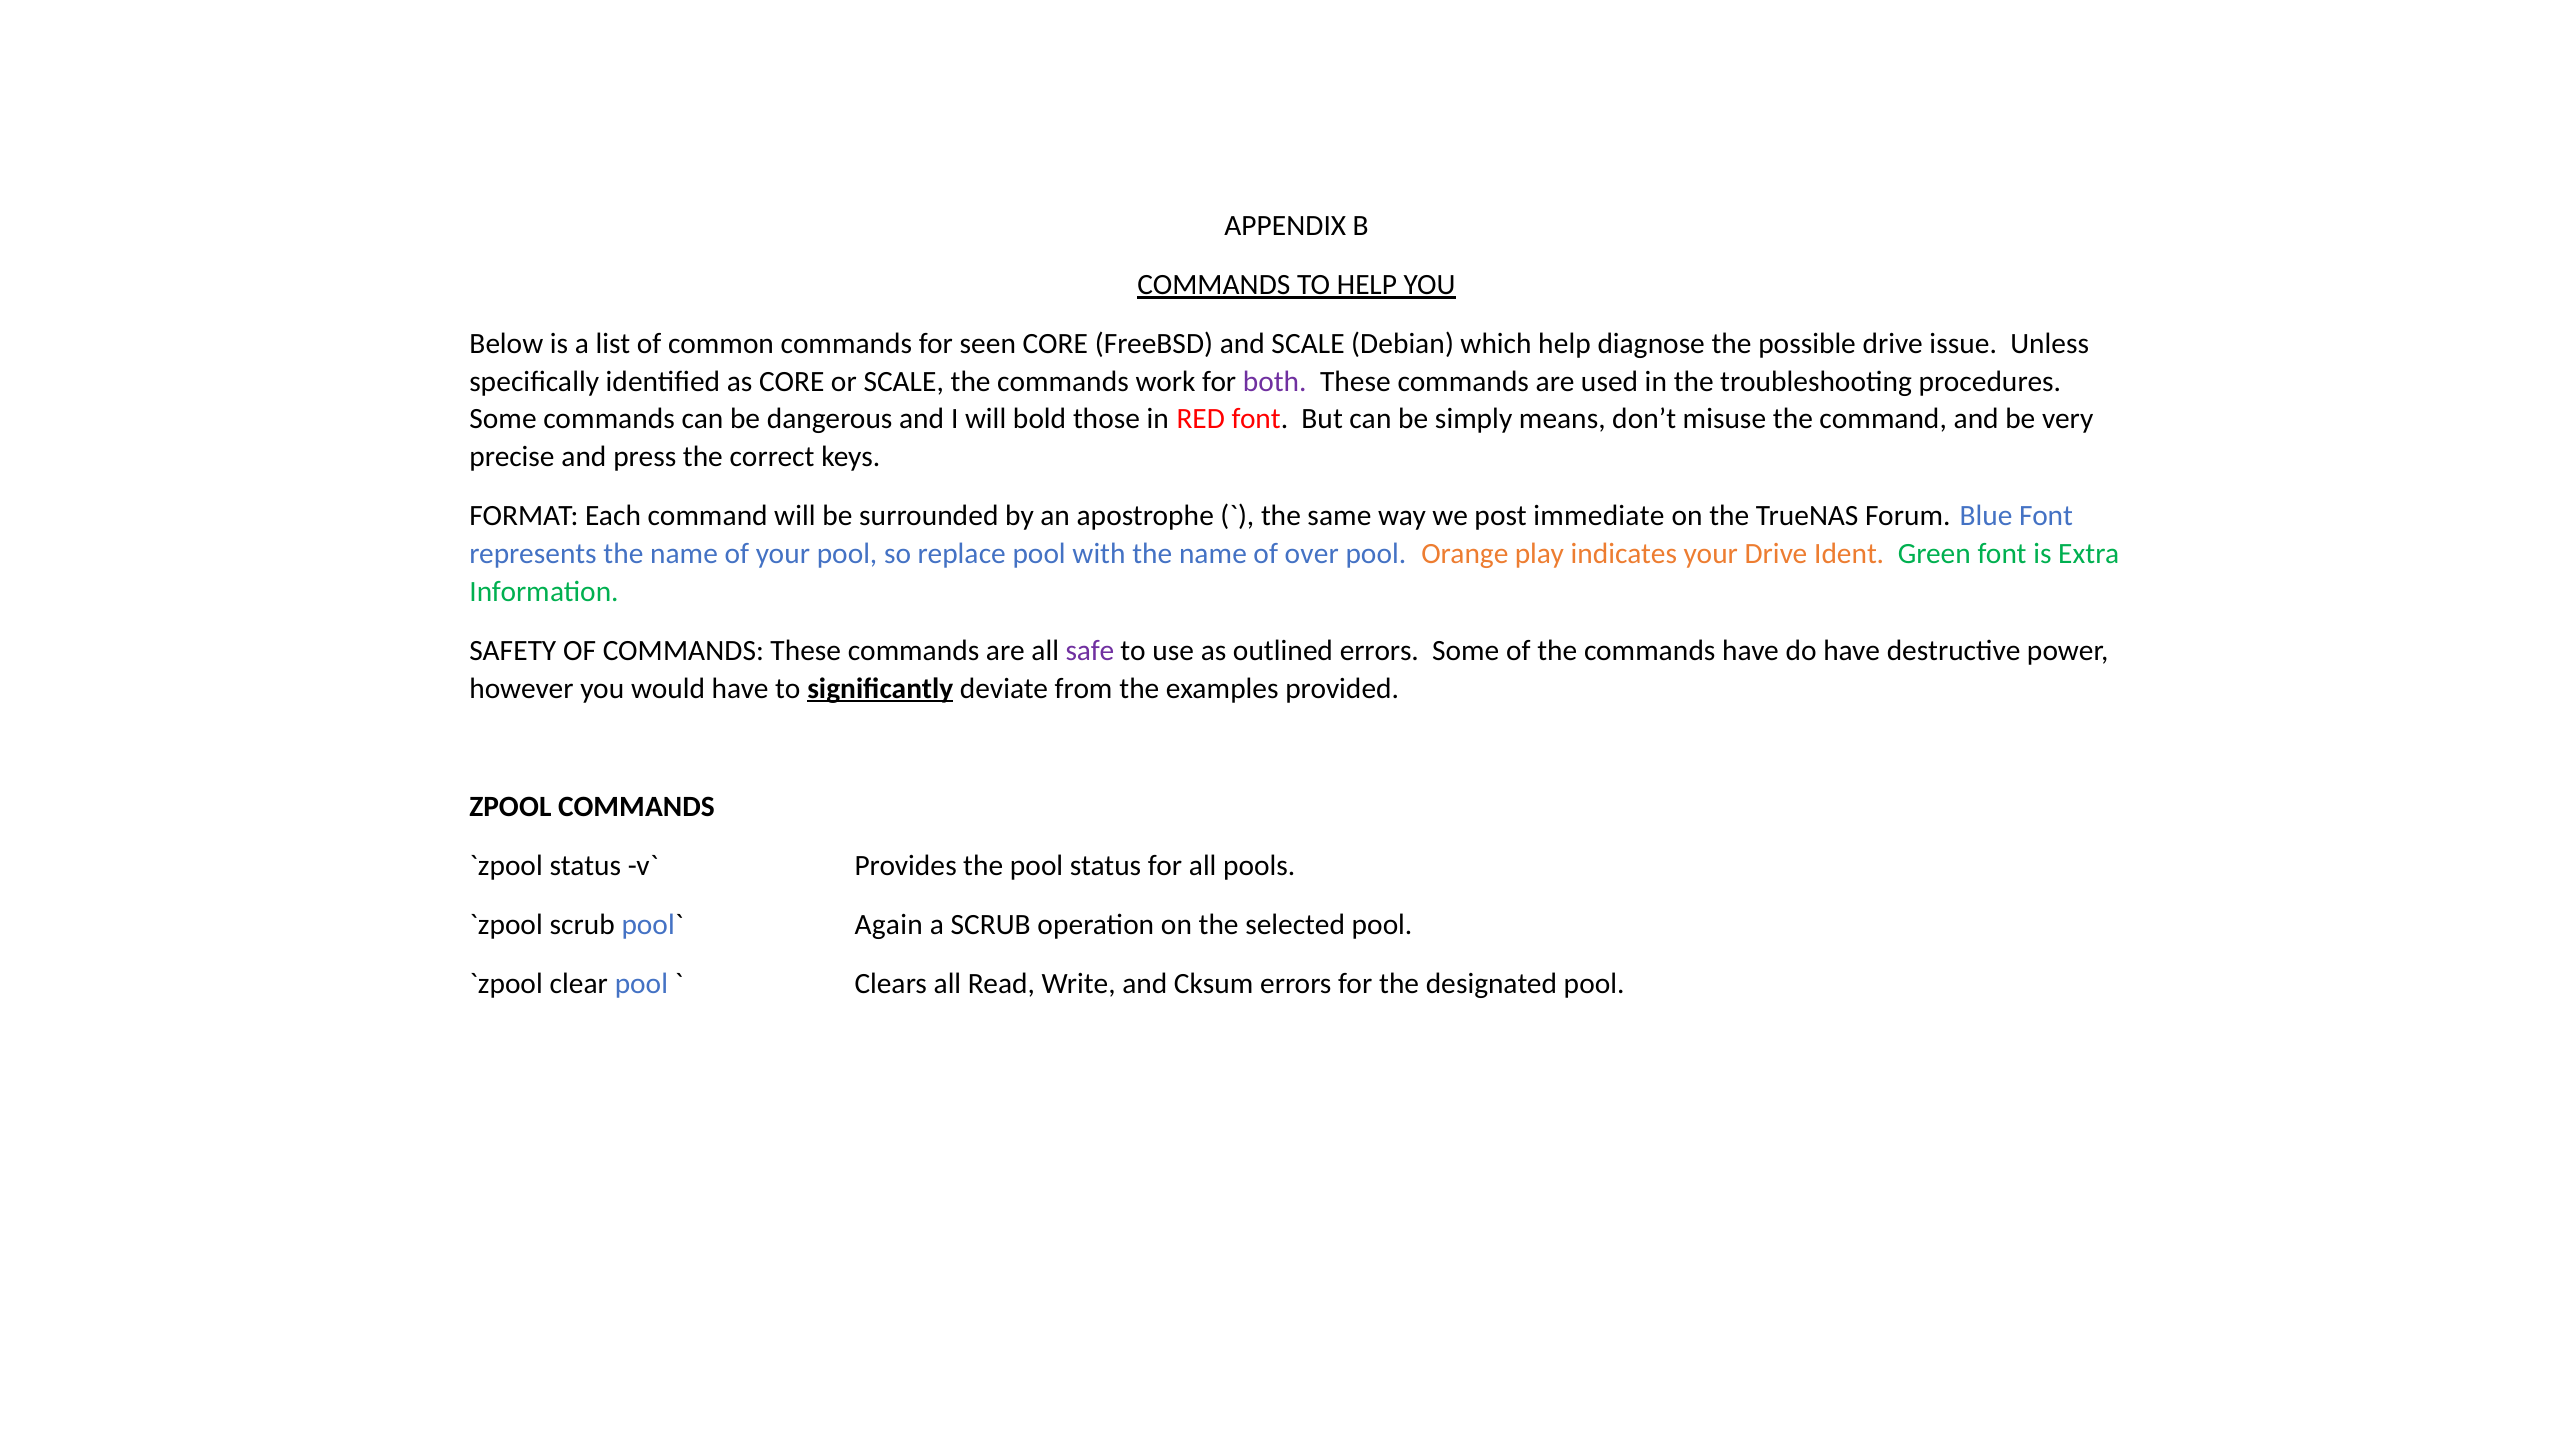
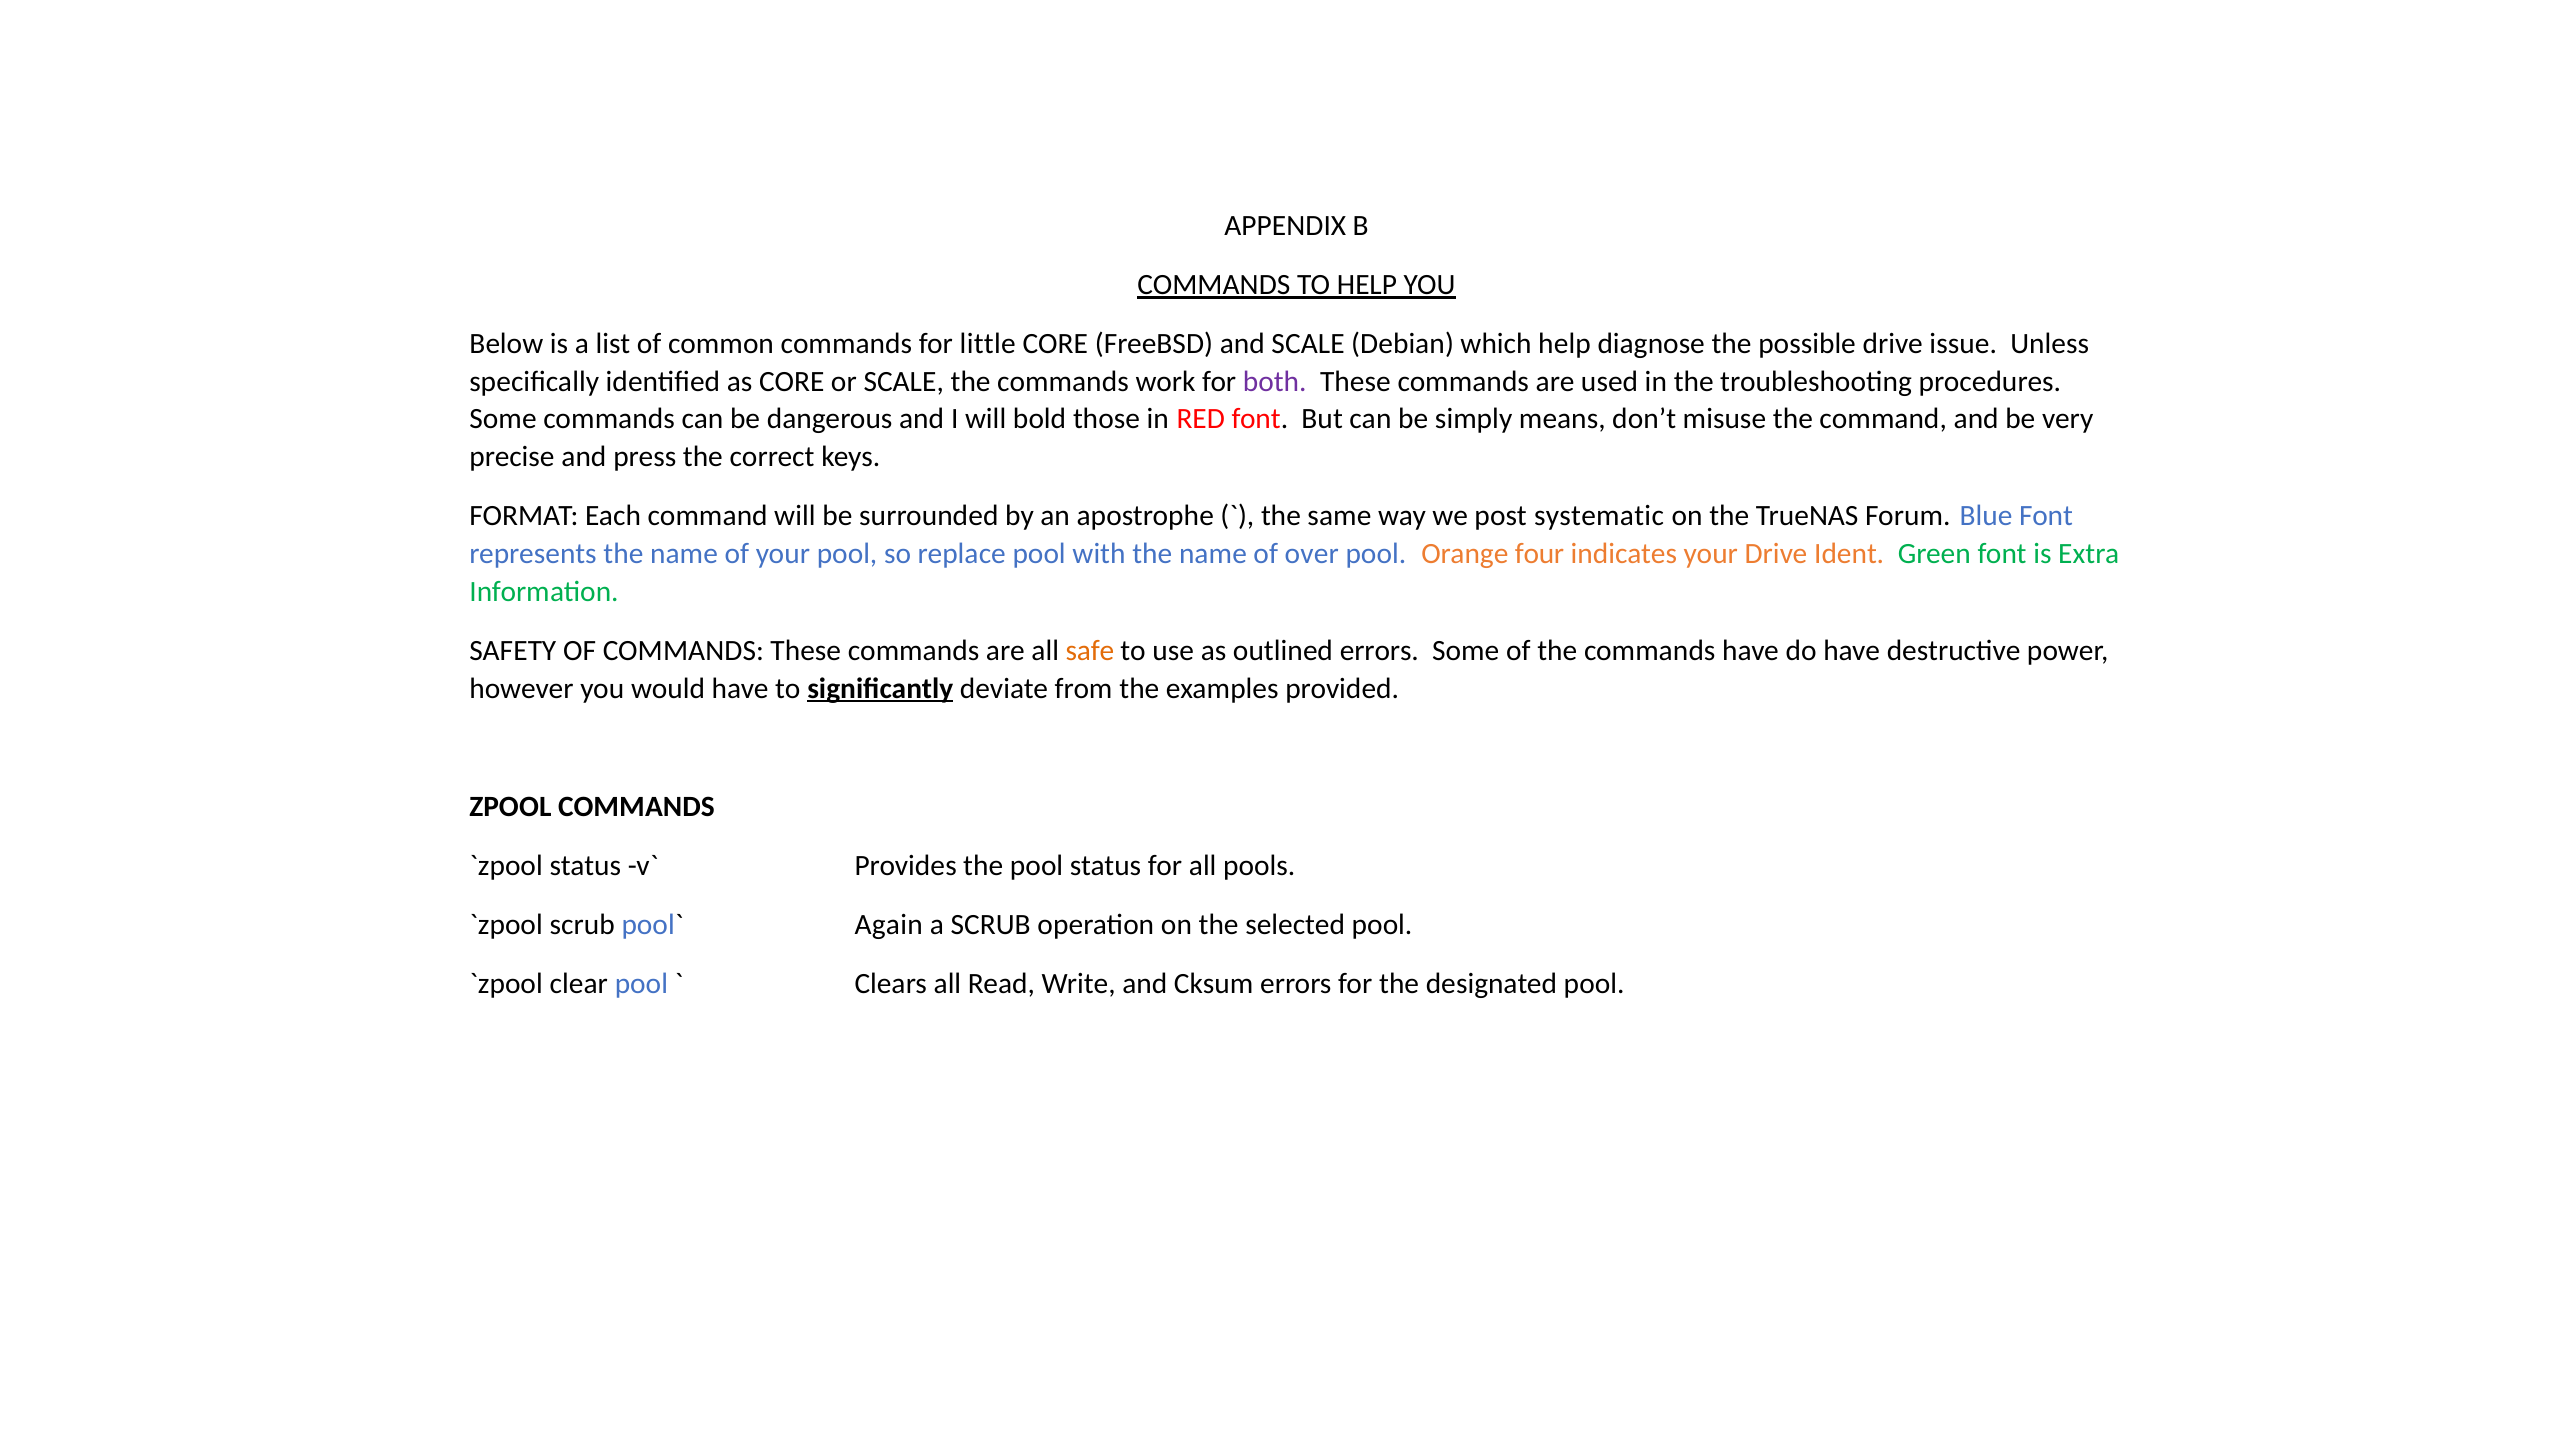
seen: seen -> little (988, 344)
immediate: immediate -> systematic (1599, 516)
play: play -> four (1540, 554)
safe colour: purple -> orange (1090, 651)
